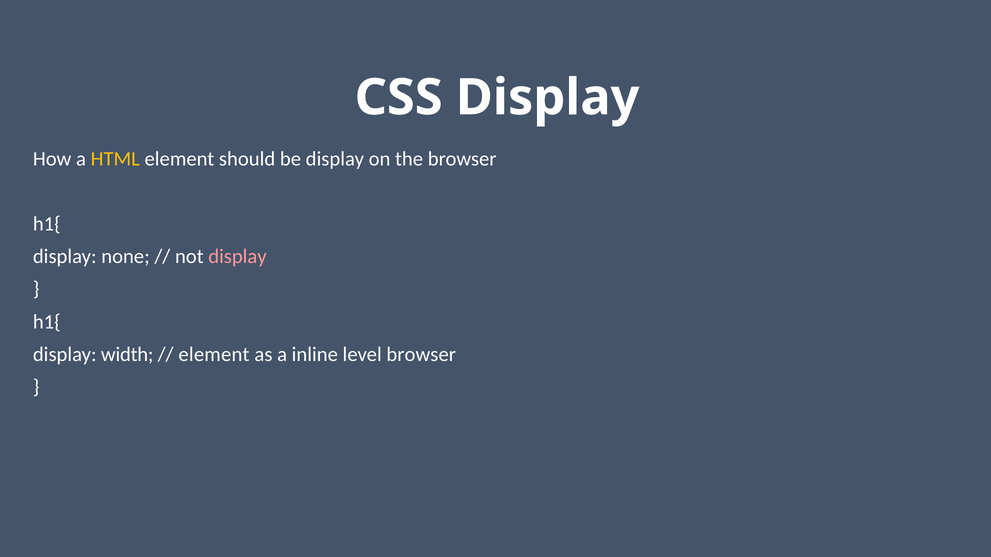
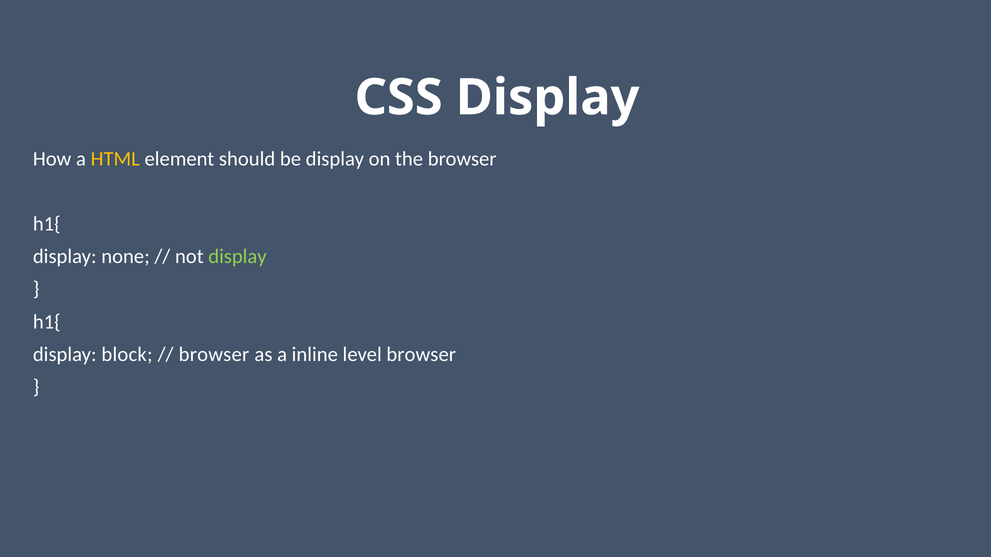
display colour: pink -> light green (237, 257)
width: width -> block (127, 355)
element: element -> browser (214, 355)
